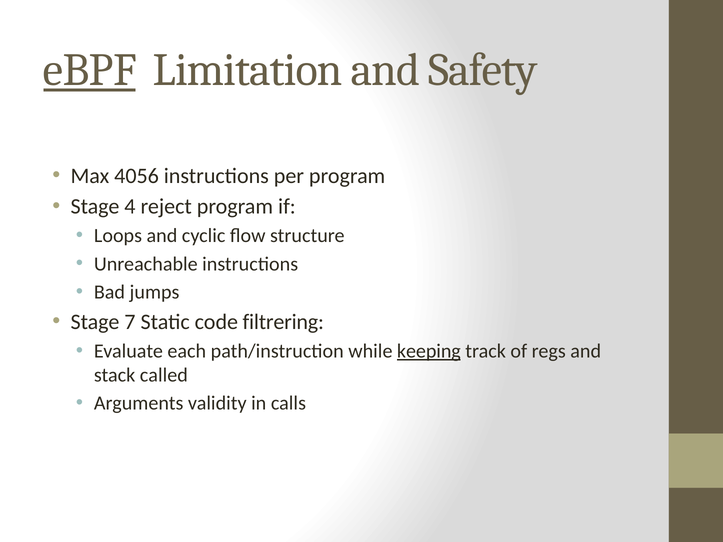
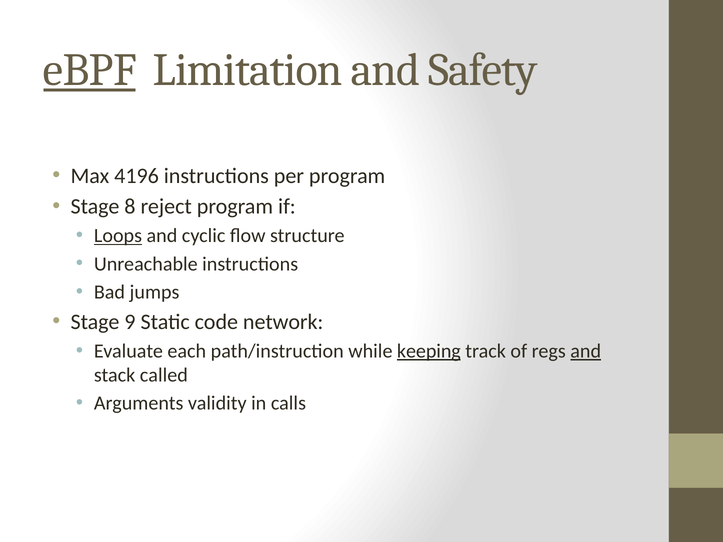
4056: 4056 -> 4196 (137, 176)
4: 4 -> 8 (130, 207)
Loops underline: none -> present (118, 236)
7: 7 -> 9 (130, 322)
filtrering: filtrering -> network (283, 322)
and underline: none -> present (586, 351)
